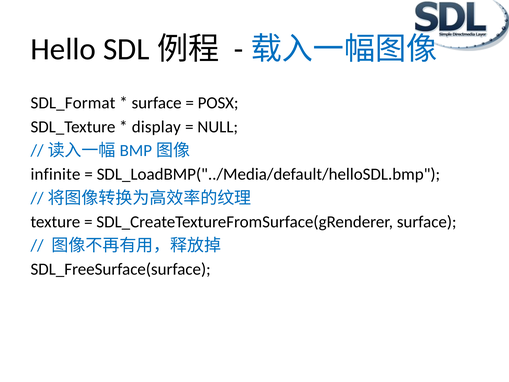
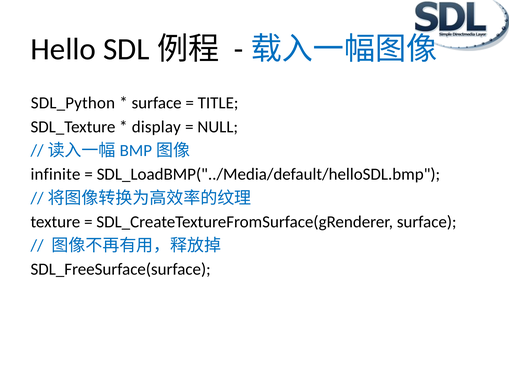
SDL_Format: SDL_Format -> SDL_Python (73, 103)
POSX: POSX -> TITLE (218, 103)
